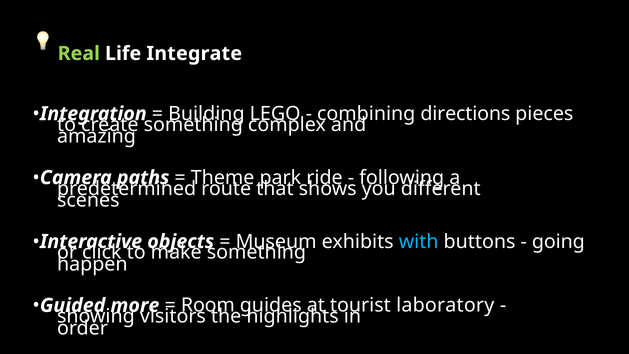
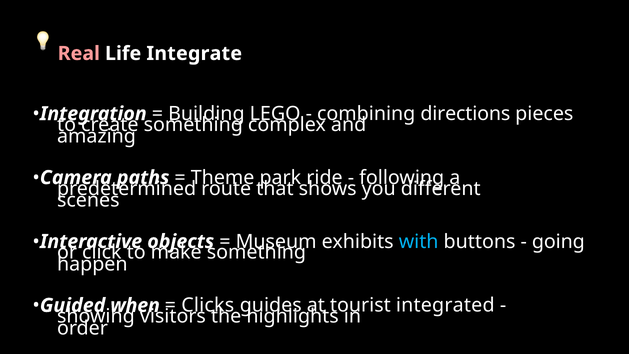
Real colour: light green -> pink (79, 54)
more: more -> when (135, 306)
Room: Room -> Clicks (208, 306)
laboratory: laboratory -> integrated (445, 306)
